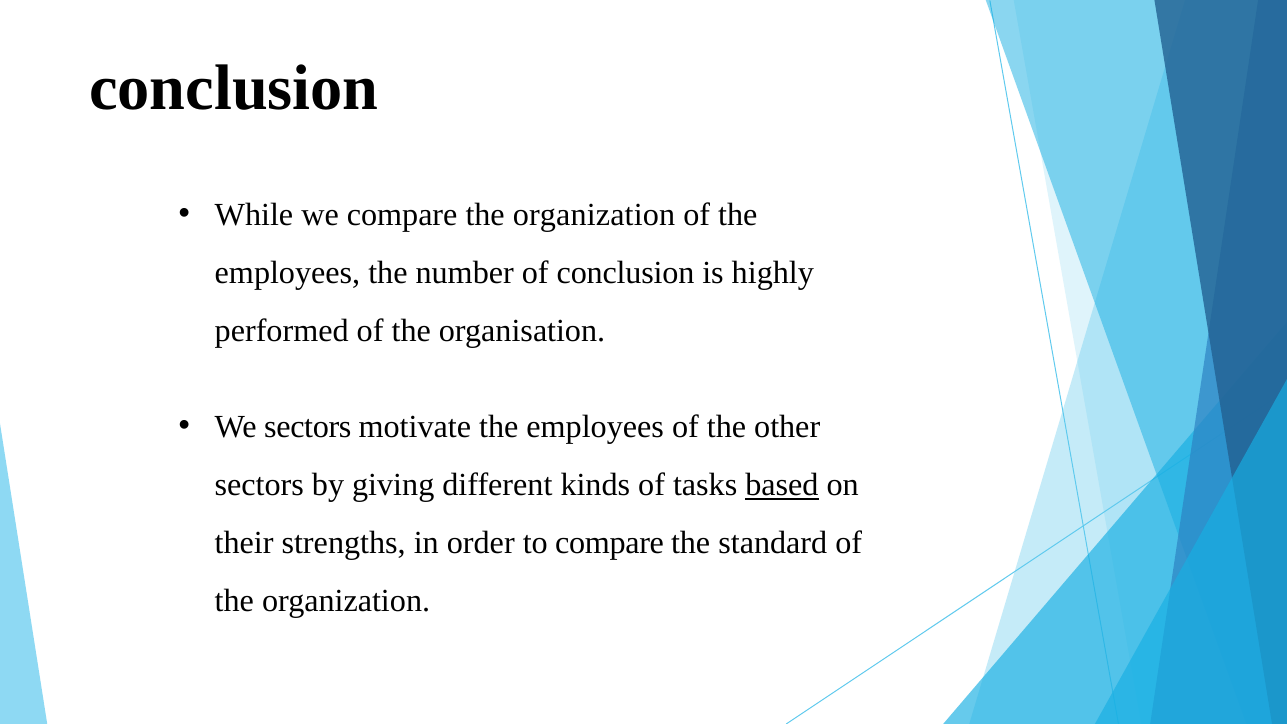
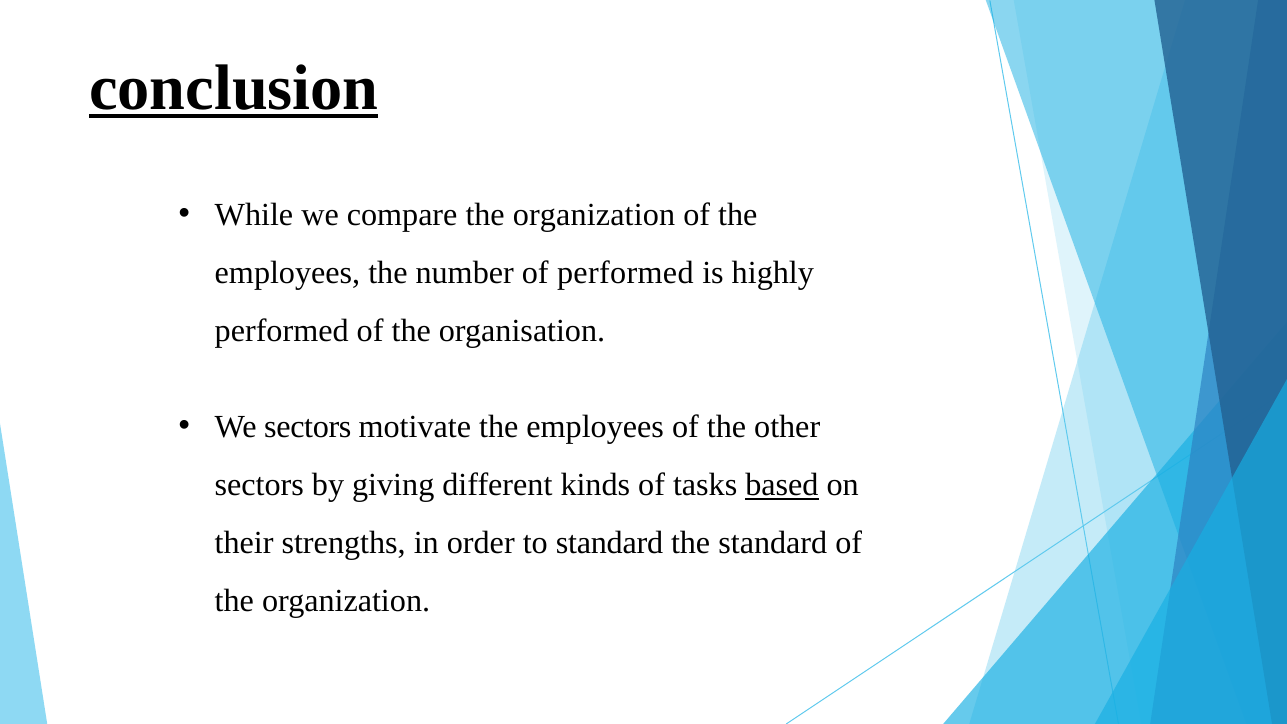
conclusion underline: none -> present (234, 89)
of conclusion: conclusion -> performed (625, 272)
to compare: compare -> standard (609, 543)
